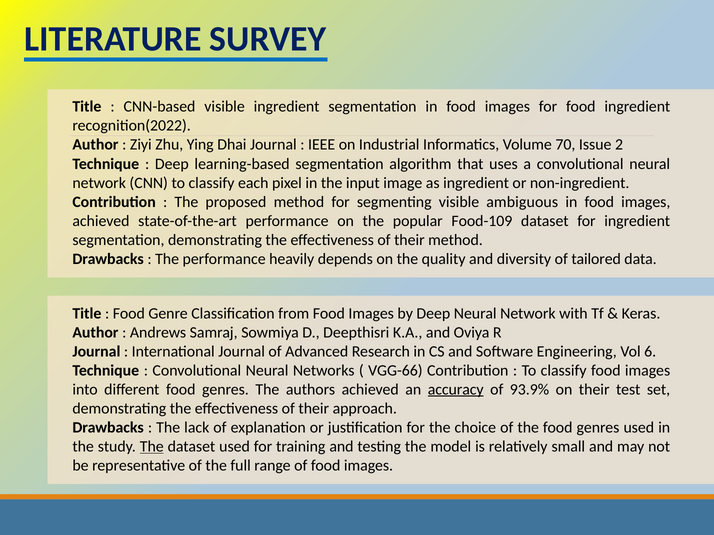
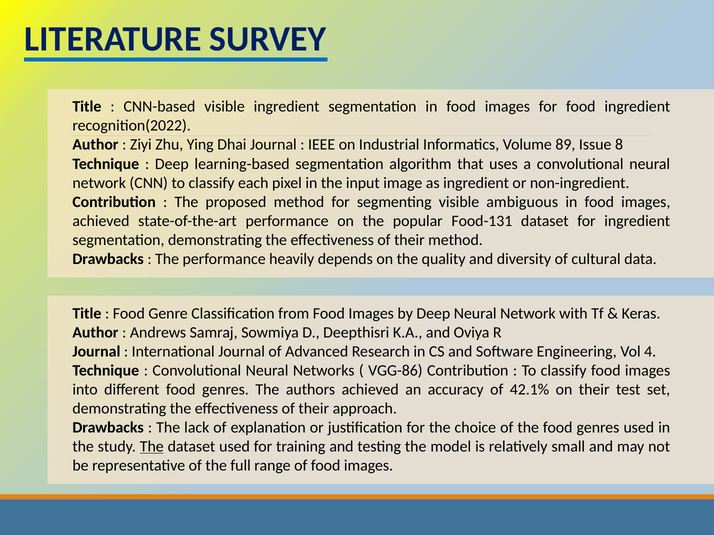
70: 70 -> 89 (565, 145)
2: 2 -> 8 (619, 145)
Food-109: Food-109 -> Food-131 (482, 221)
tailored: tailored -> cultural (596, 259)
6: 6 -> 4 (650, 352)
VGG-66: VGG-66 -> VGG-86 (395, 371)
accuracy underline: present -> none (456, 390)
93.9%: 93.9% -> 42.1% (529, 390)
